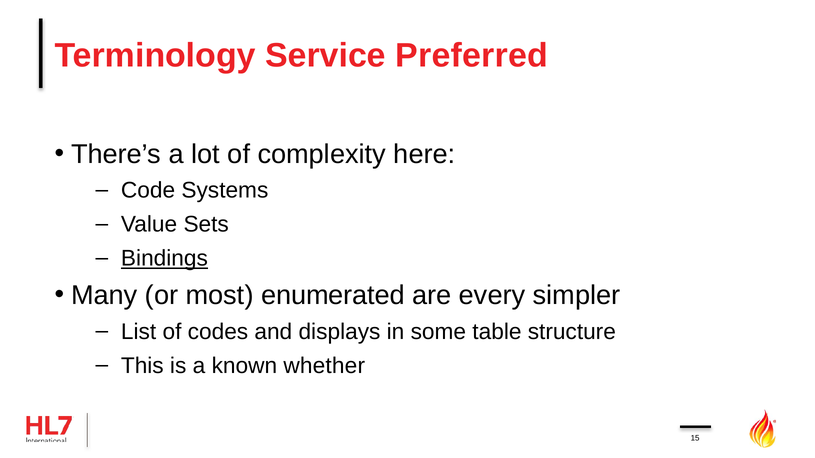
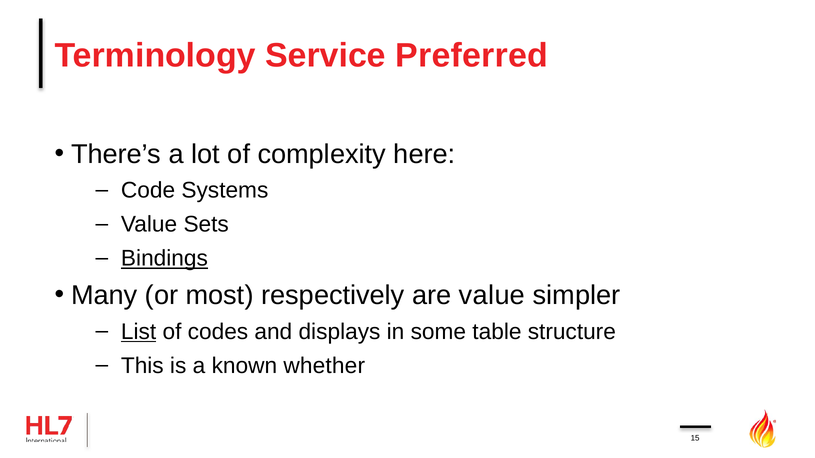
enumerated: enumerated -> respectively (333, 296)
are every: every -> value (492, 296)
List underline: none -> present (139, 332)
